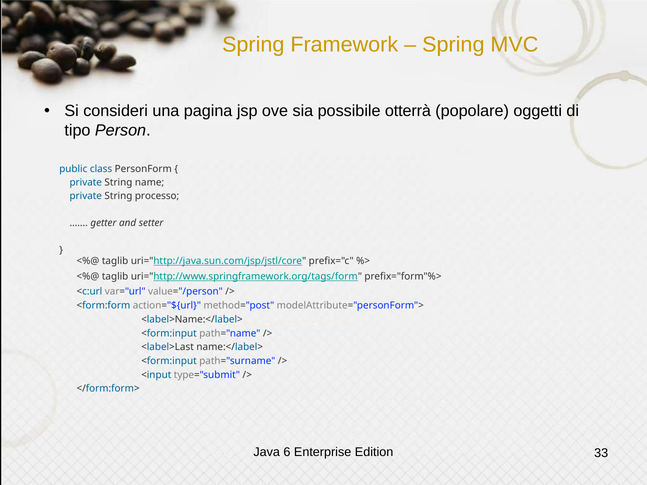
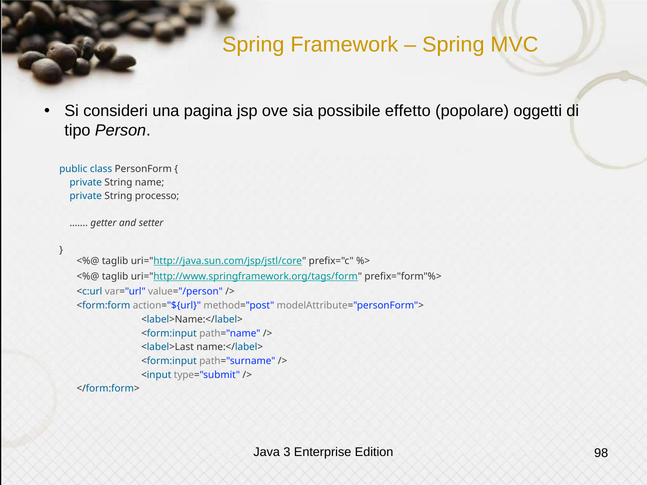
otterrà: otterrà -> effetto (408, 111)
6: 6 -> 3 (287, 452)
33: 33 -> 98 (601, 454)
